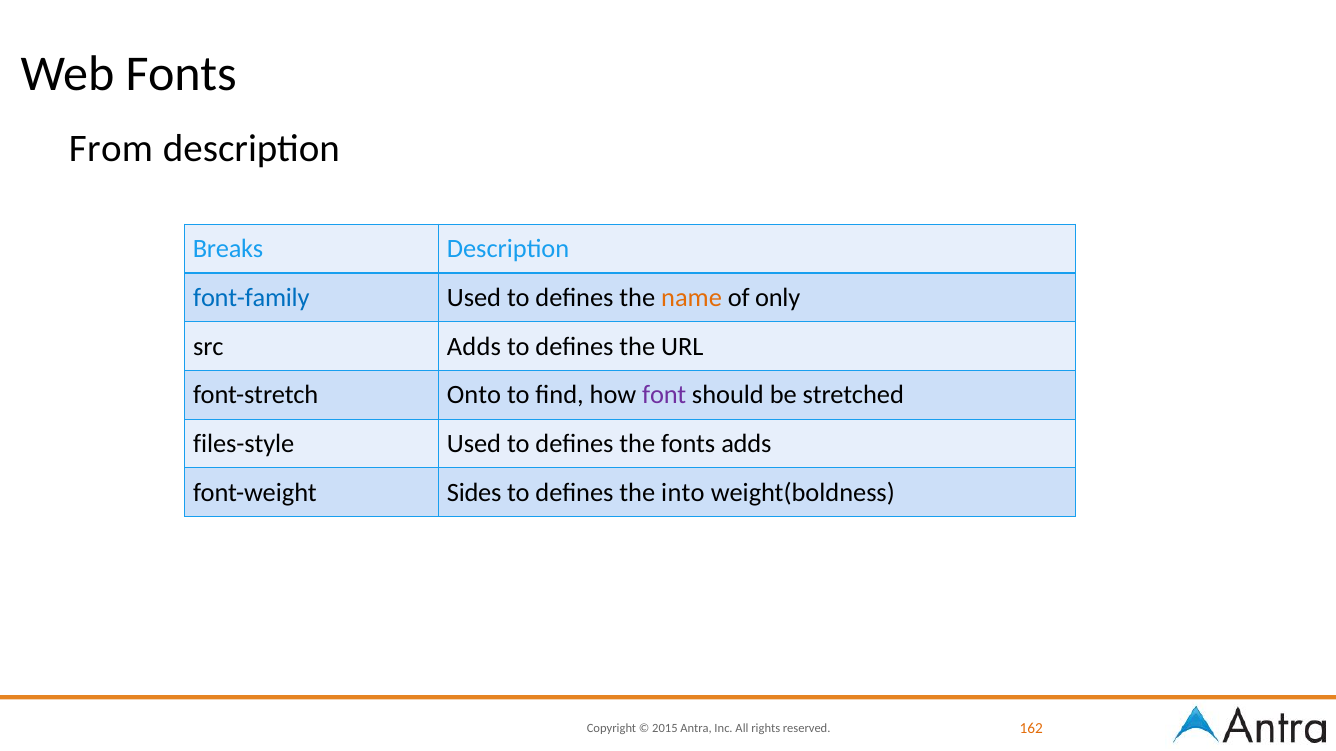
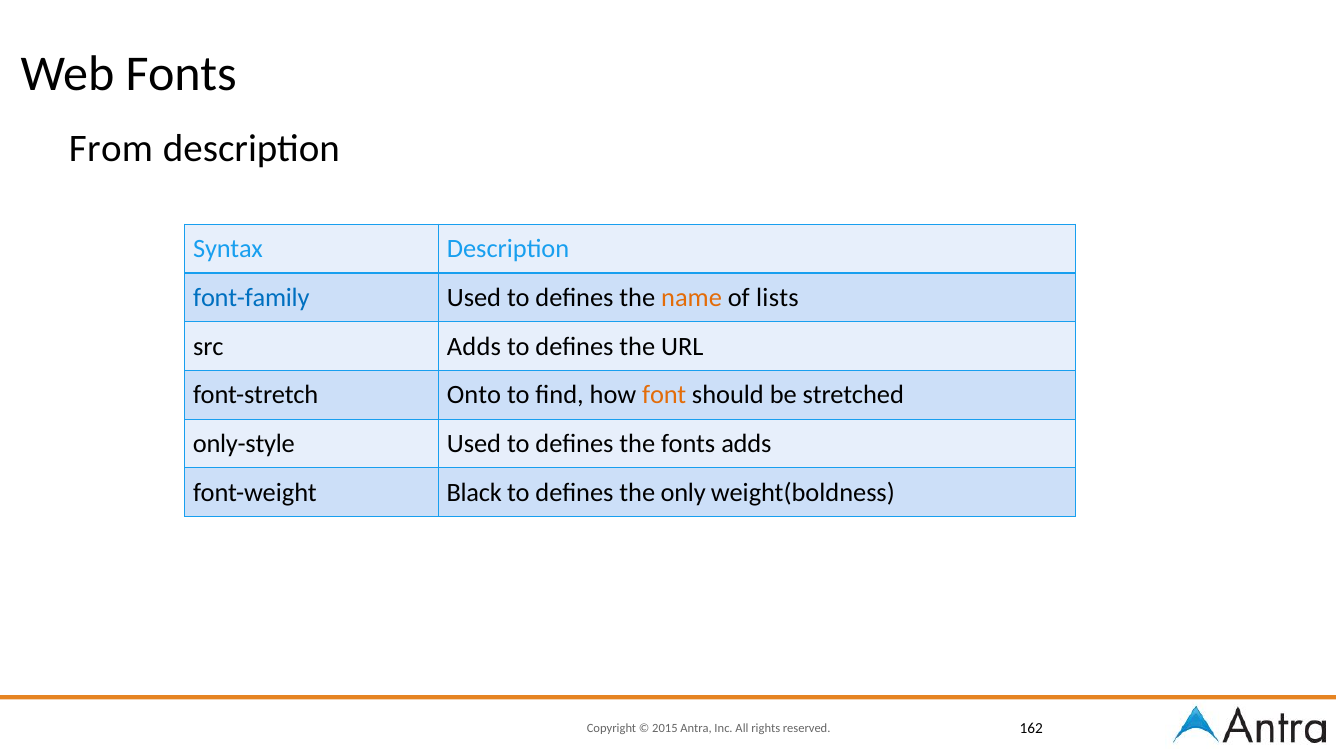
Breaks: Breaks -> Syntax (228, 249)
only: only -> lists (777, 298)
font colour: purple -> orange (664, 395)
files-style: files-style -> only-style (244, 444)
Sides: Sides -> Black (474, 493)
into: into -> only (683, 493)
162 colour: orange -> black (1031, 729)
